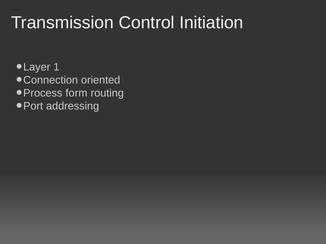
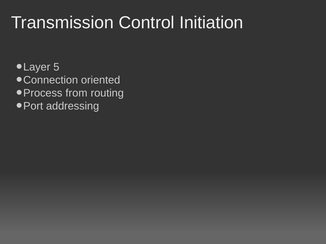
1: 1 -> 5 (56, 67)
form: form -> from (76, 93)
